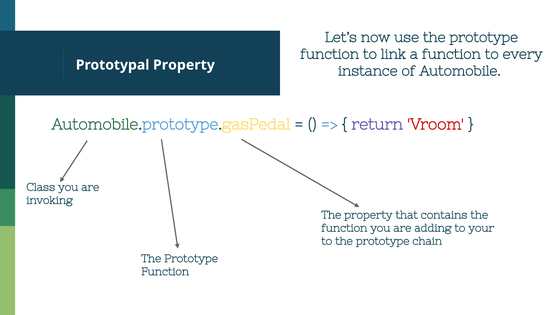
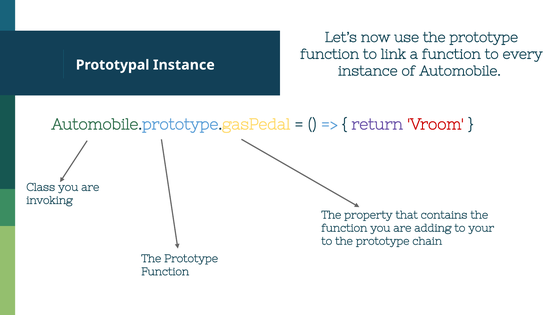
Prototypal Property: Property -> Instance (184, 65)
